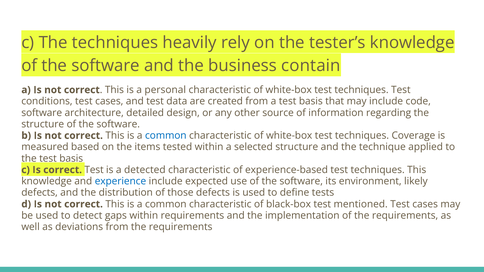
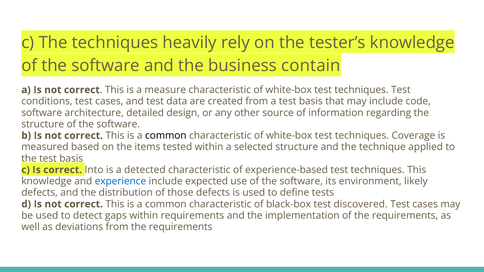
personal: personal -> measure (165, 90)
common colour: blue -> black (166, 136)
correct Test: Test -> Into (94, 170)
mentioned: mentioned -> discovered (361, 204)
